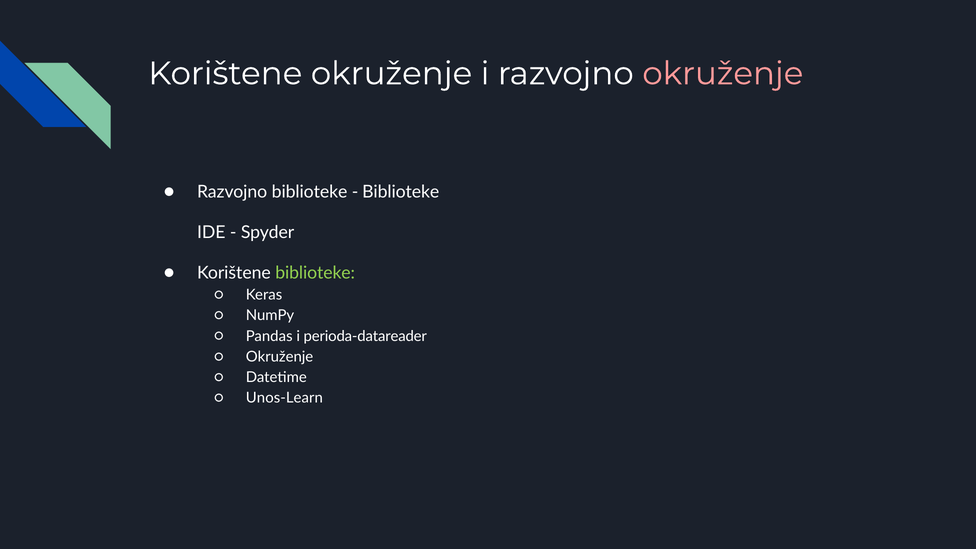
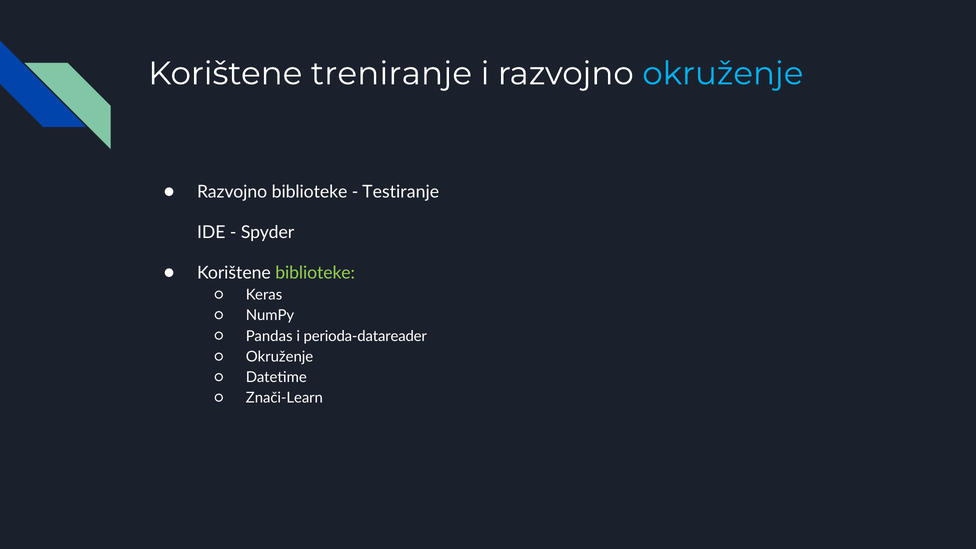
Korištene okruženje: okruženje -> treniranje (391, 74)
okruženje colour: pink -> light blue (723, 74)
Biblioteke: Biblioteke -> Testiranje (401, 192)
Unos-Learn: Unos-Learn -> Znači-Learn (284, 398)
